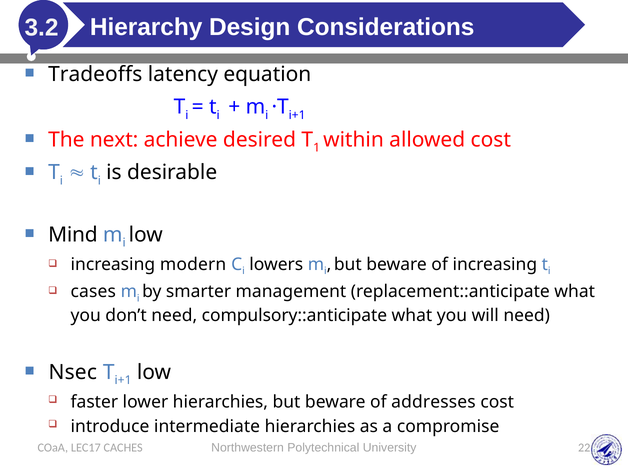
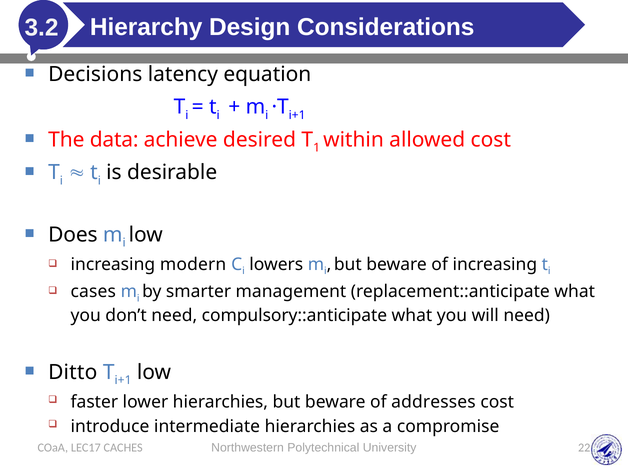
Tradeoffs: Tradeoffs -> Decisions (95, 74)
next: next -> data (114, 140)
Mind: Mind -> Does (73, 235)
Nsec: Nsec -> Ditto (73, 372)
